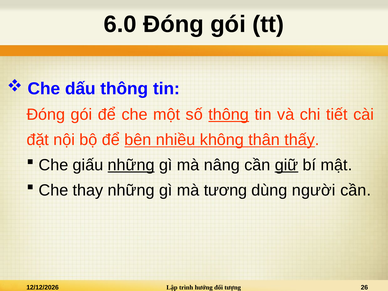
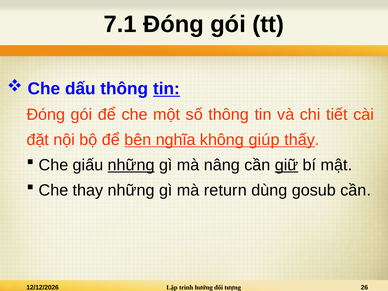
6.0: 6.0 -> 7.1 (120, 24)
tin underline: none -> present (166, 89)
thông underline: present -> none (229, 115)
nhiều: nhiều -> nghĩa (176, 140)
thân: thân -> giúp (264, 140)
tương: tương -> return (225, 190)
người: người -> gosub (314, 190)
